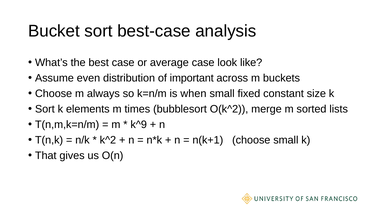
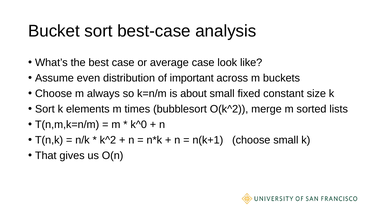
when: when -> about (194, 93)
k^9: k^9 -> k^0 (139, 124)
